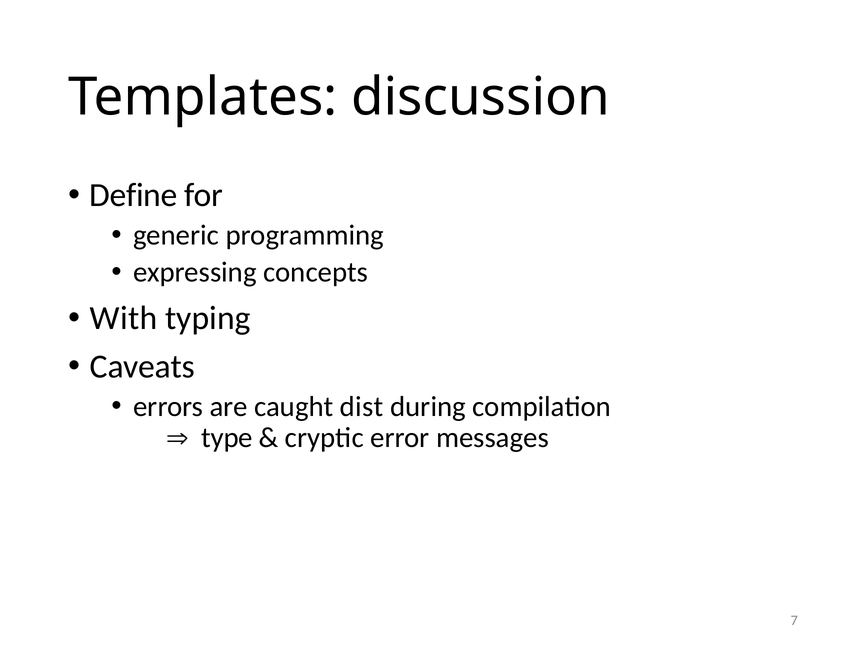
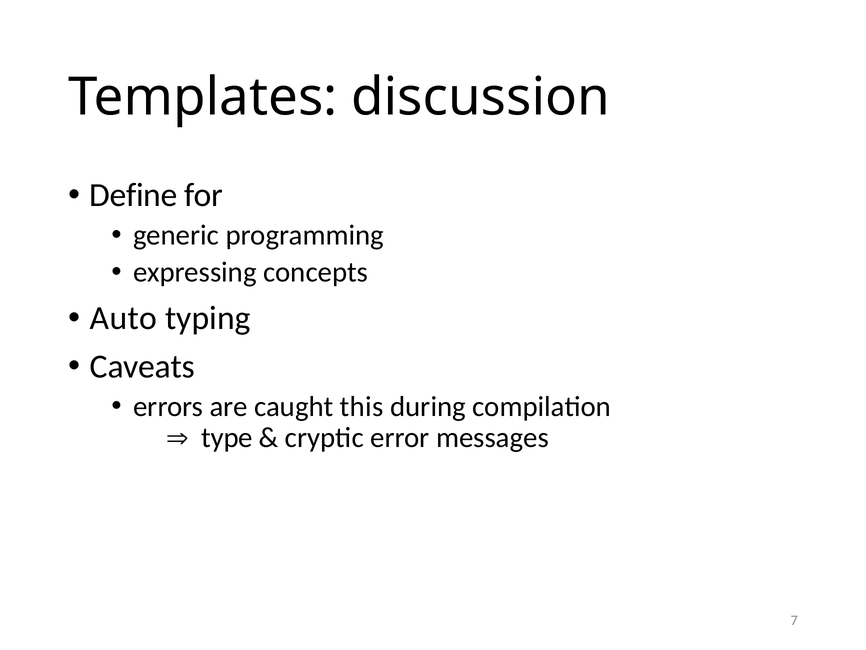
With: With -> Auto (124, 318)
dist: dist -> this (362, 406)
